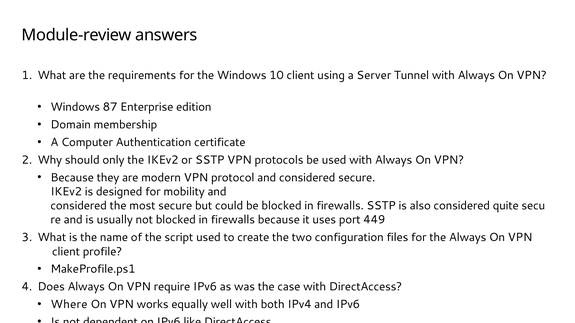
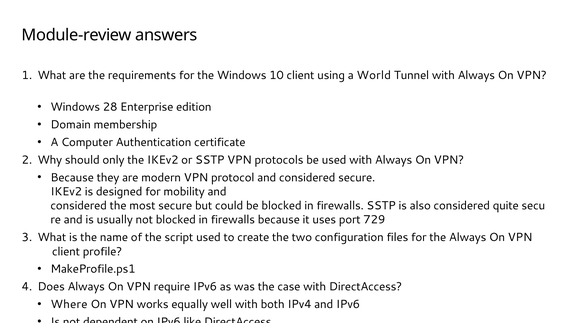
Server: Server -> World (374, 76)
87: 87 -> 28 (110, 107)
449: 449 -> 729 (374, 220)
